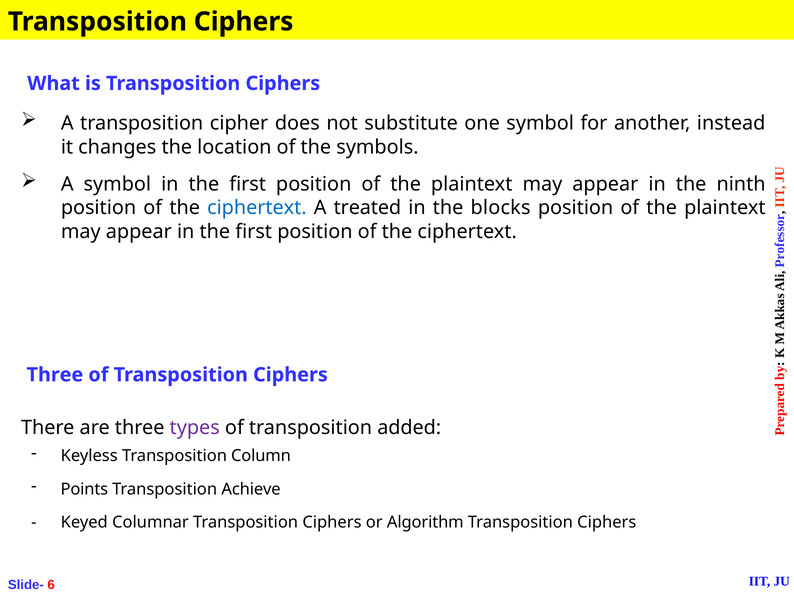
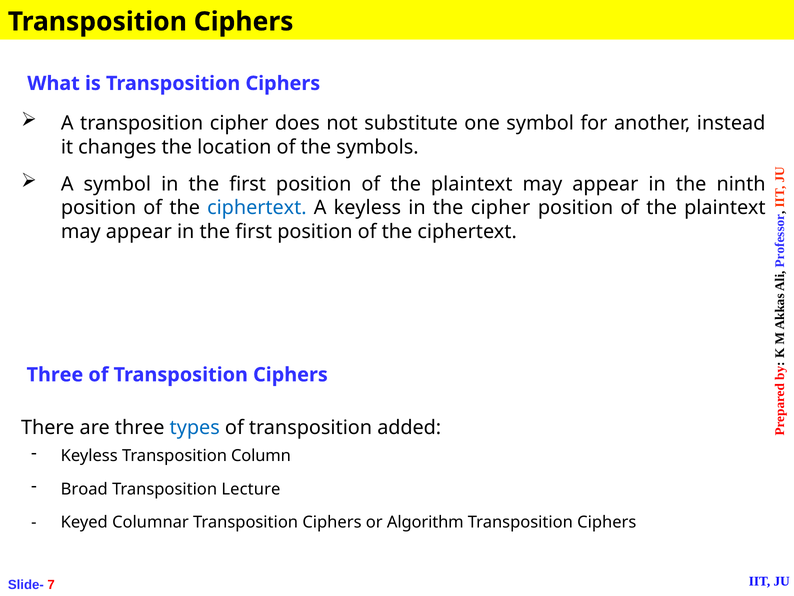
A treated: treated -> keyless (367, 208)
the blocks: blocks -> cipher (501, 208)
types colour: purple -> blue (195, 427)
Points: Points -> Broad (84, 489)
Achieve: Achieve -> Lecture (251, 489)
6: 6 -> 7 (51, 584)
